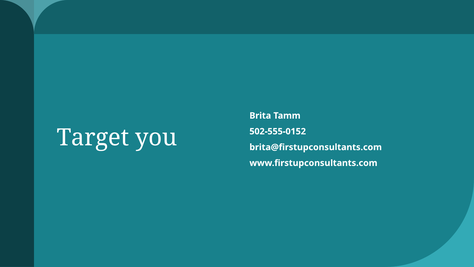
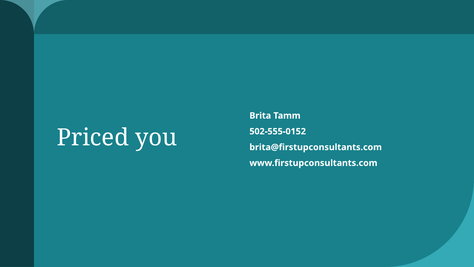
Target: Target -> Priced (93, 137)
